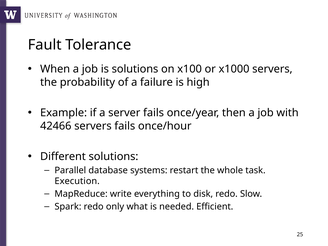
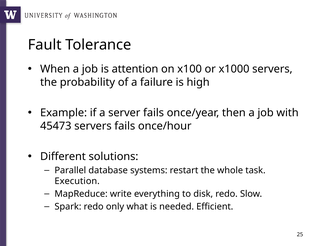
is solutions: solutions -> attention (135, 69)
42466: 42466 -> 45473 (56, 126)
